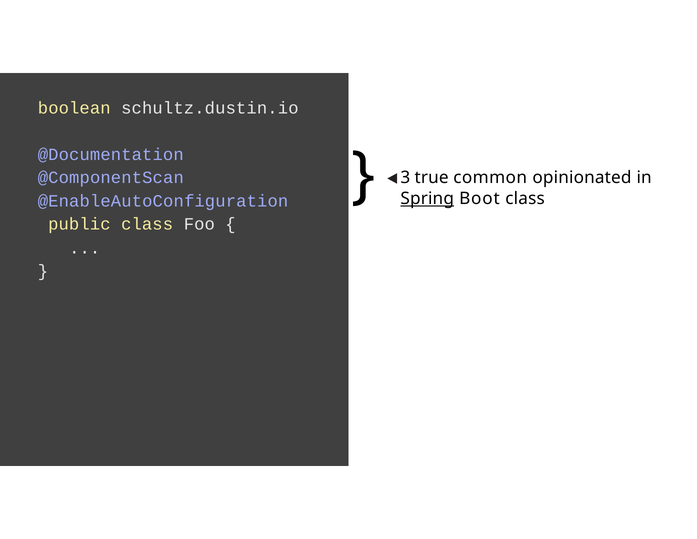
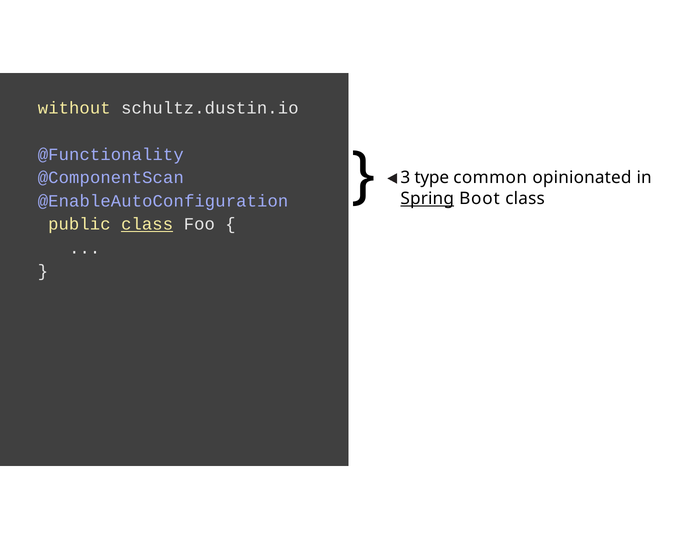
boolean: boolean -> without (74, 108)
@Documentation: @Documentation -> @Functionality (111, 154)
true: true -> type (432, 177)
class underline: none -> present (147, 224)
